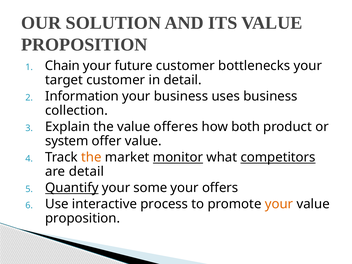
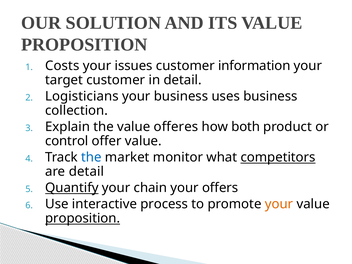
Chain: Chain -> Costs (62, 66)
future: future -> issues (134, 66)
bottlenecks: bottlenecks -> information (254, 66)
Information: Information -> Logisticians (82, 96)
system: system -> control (67, 141)
the colour: orange -> blue (91, 157)
monitor underline: present -> none (178, 157)
some: some -> chain (150, 188)
proposition underline: none -> present (83, 218)
